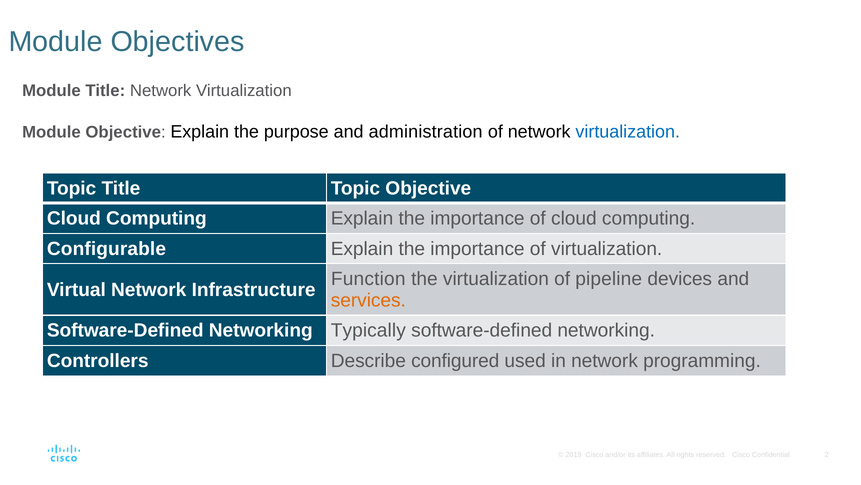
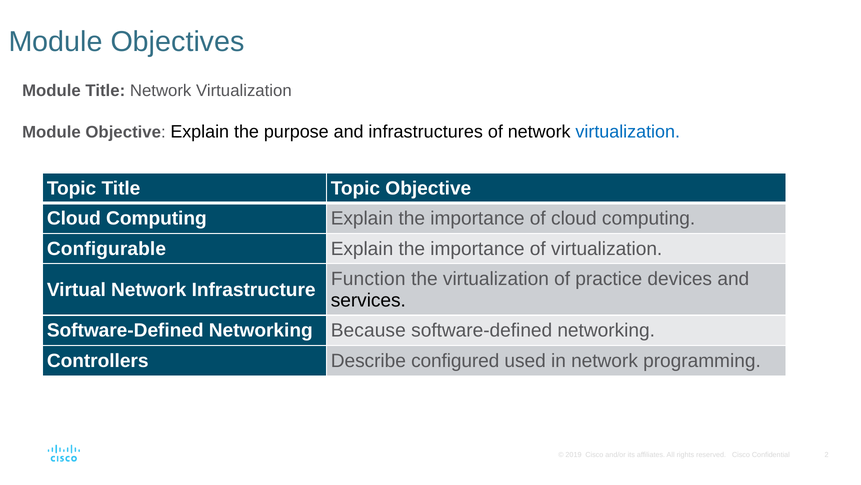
administration: administration -> infrastructures (426, 132)
pipeline: pipeline -> practice (609, 279)
services colour: orange -> black (368, 300)
Typically: Typically -> Because (368, 330)
